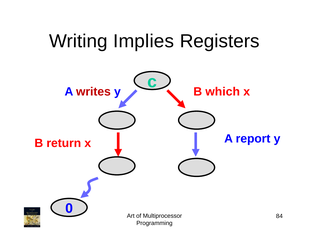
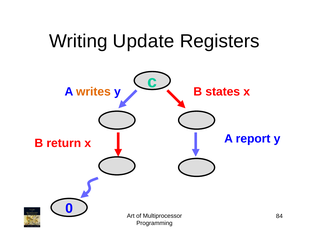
Implies: Implies -> Update (144, 41)
writes colour: red -> orange (93, 92)
which: which -> states (223, 92)
